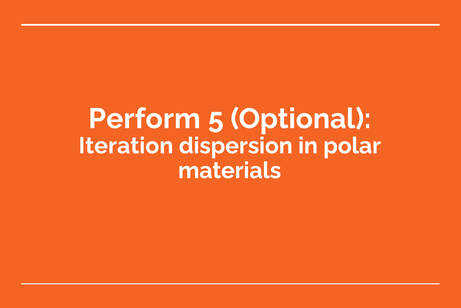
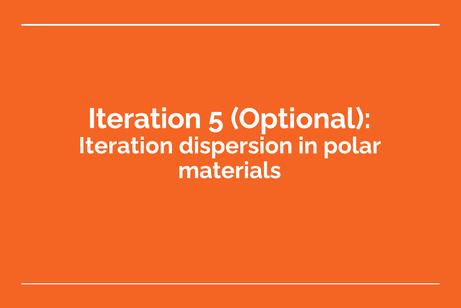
Perform: Perform -> Iteration (145, 119)
